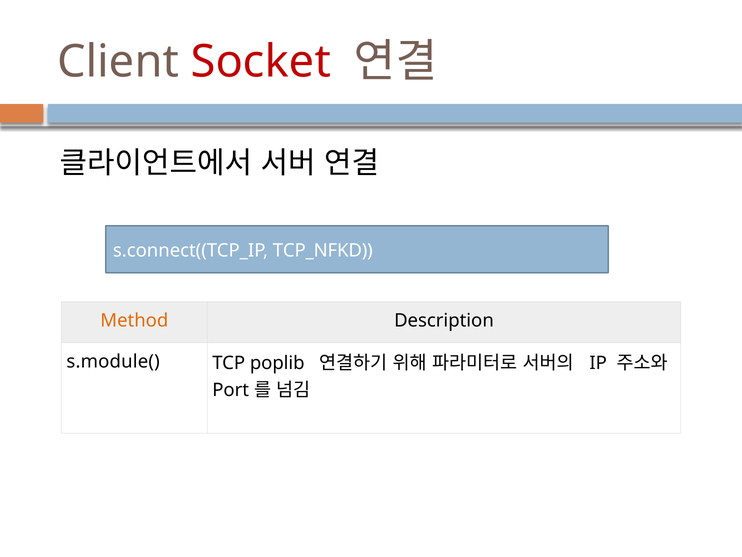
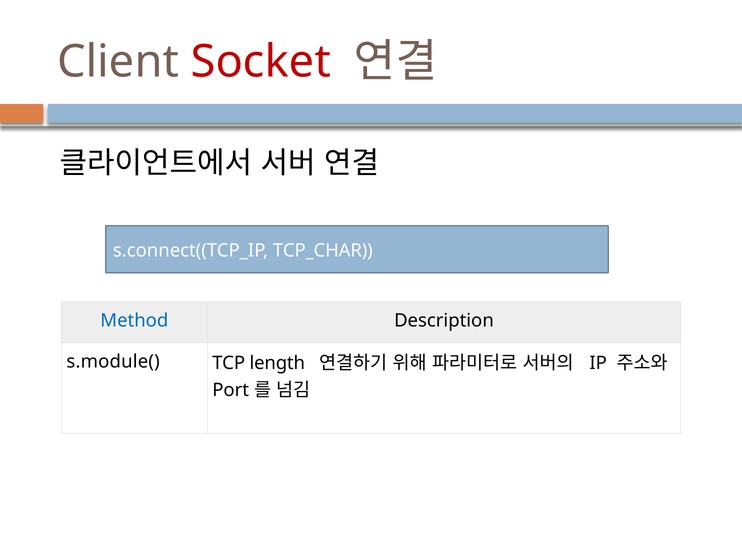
TCP_NFKD: TCP_NFKD -> TCP_CHAR (323, 250)
Method colour: orange -> blue (134, 320)
poplib: poplib -> length (277, 363)
